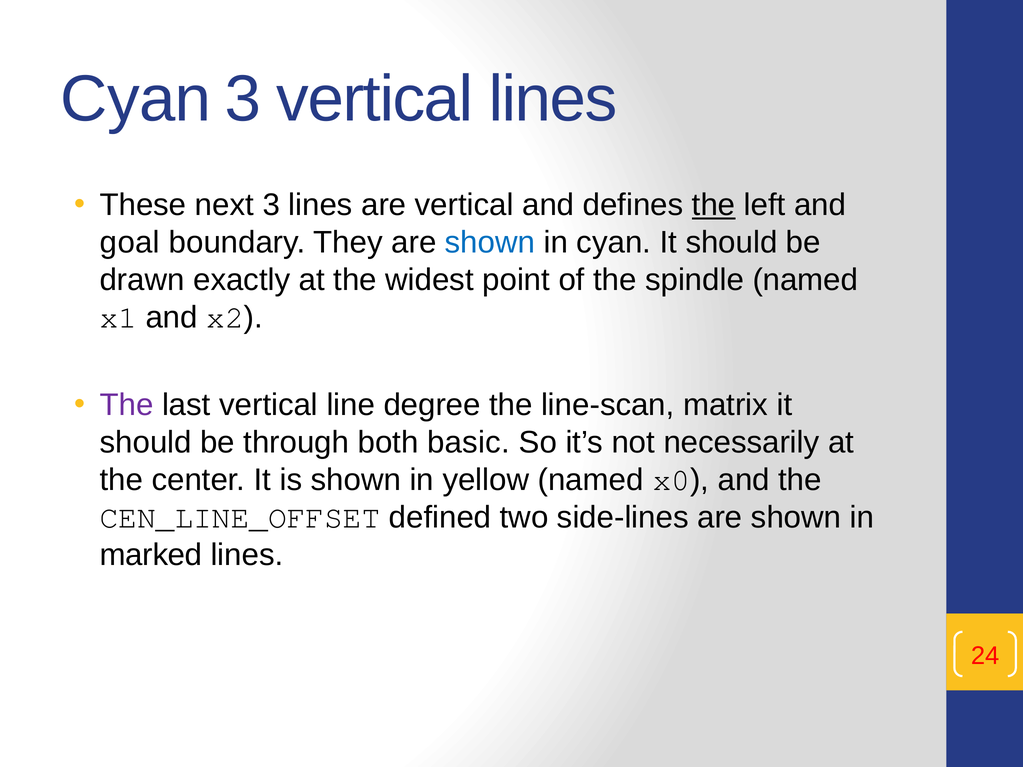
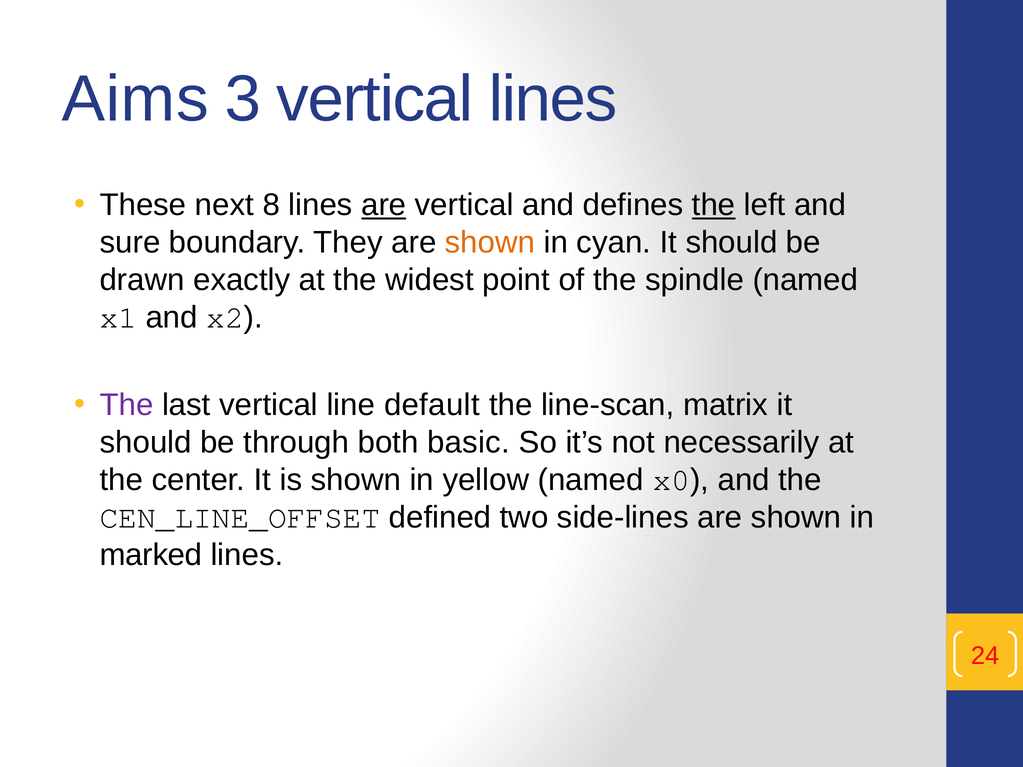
Cyan: Cyan -> Aims (135, 99)
next 3: 3 -> 8 (271, 205)
are underline: none -> present (384, 205)
goal: goal -> sure (130, 243)
shown colour: blue -> orange (490, 243)
degree: degree -> default (432, 405)
